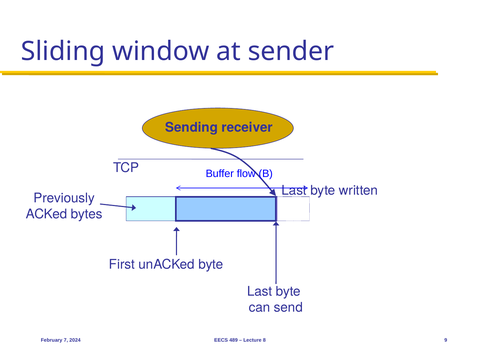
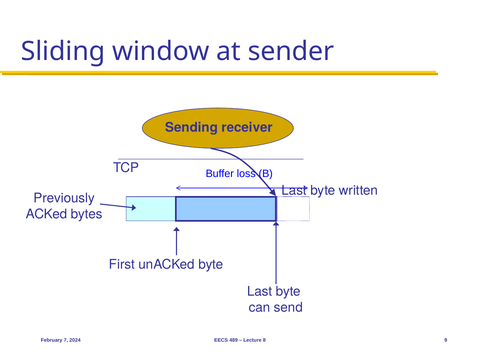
flow: flow -> loss (246, 173)
